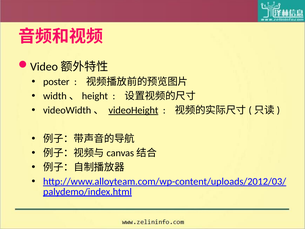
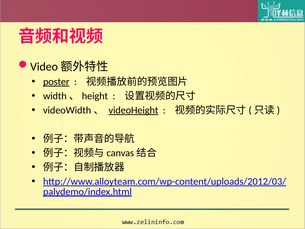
poster underline: none -> present (56, 82)
